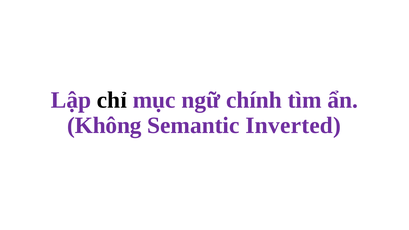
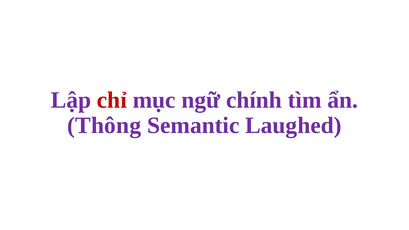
chỉ colour: black -> red (112, 100)
Không: Không -> Thông (104, 125)
Inverted: Inverted -> Laughed (293, 125)
